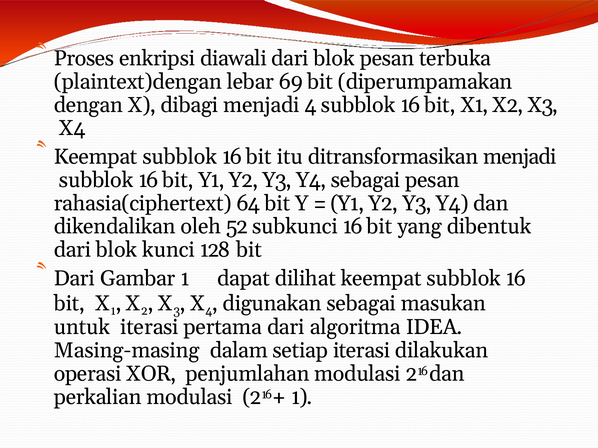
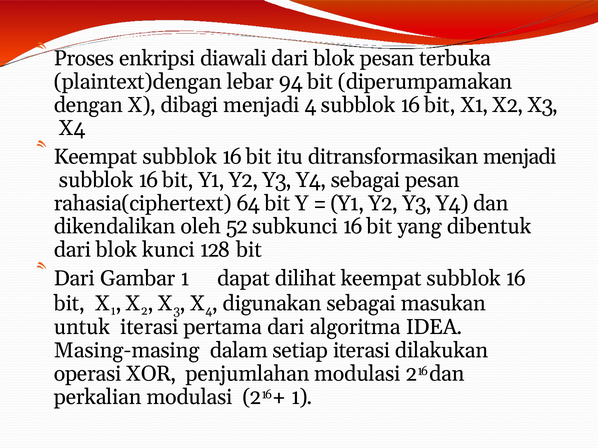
69: 69 -> 94 (291, 82)
